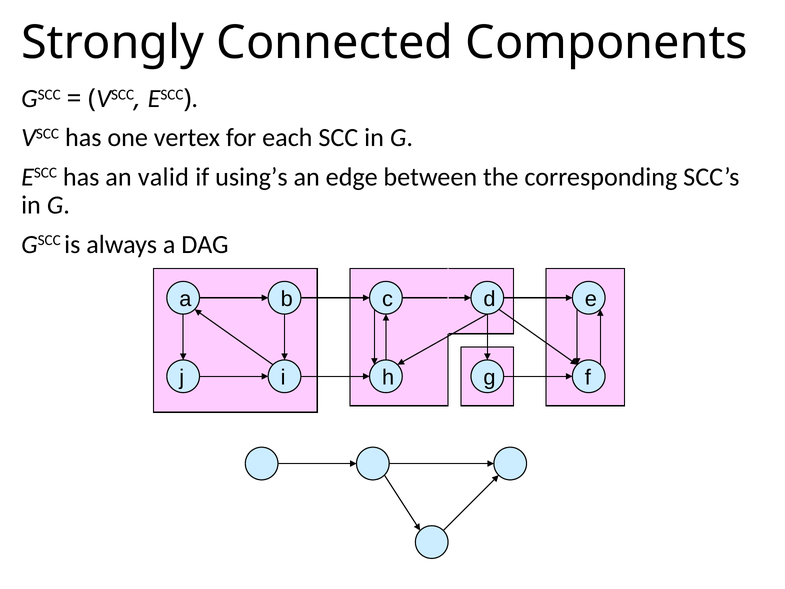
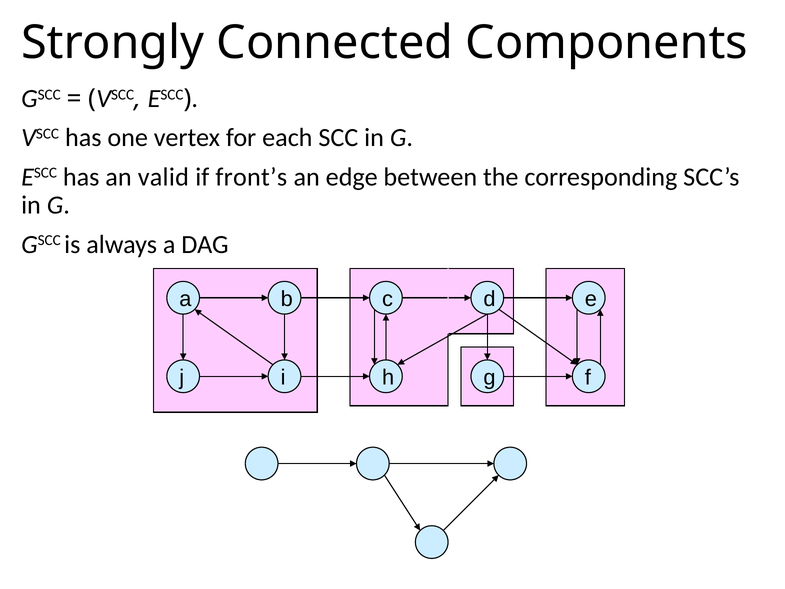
using’s: using’s -> front’s (251, 177)
